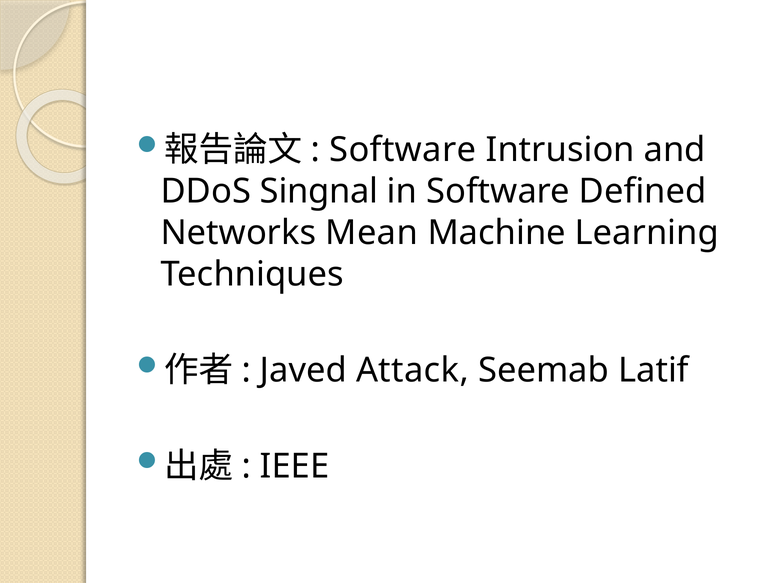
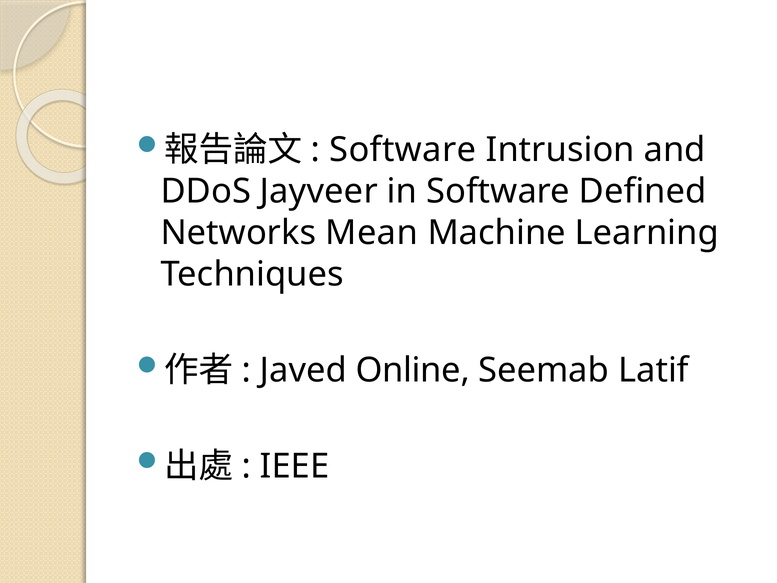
Singnal: Singnal -> Jayveer (319, 191)
Attack: Attack -> Online (413, 370)
